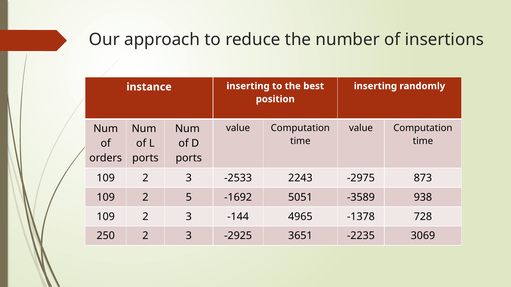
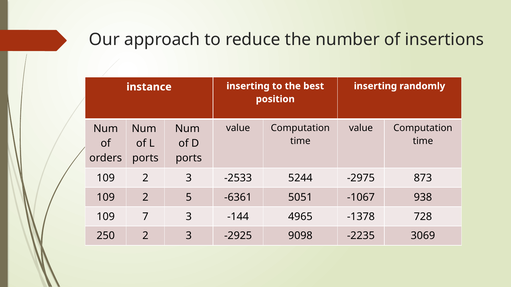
2243: 2243 -> 5244 (300, 178)
-1692: -1692 -> -6361 (238, 197)
-3589: -3589 -> -1067 (361, 197)
2: 2 -> 7 (145, 217)
3651: 3651 -> 9098 (300, 236)
